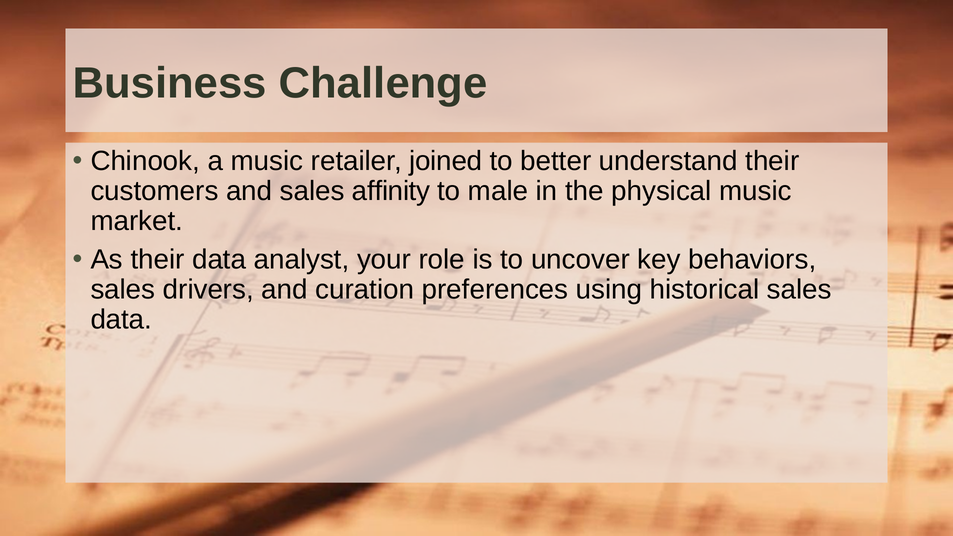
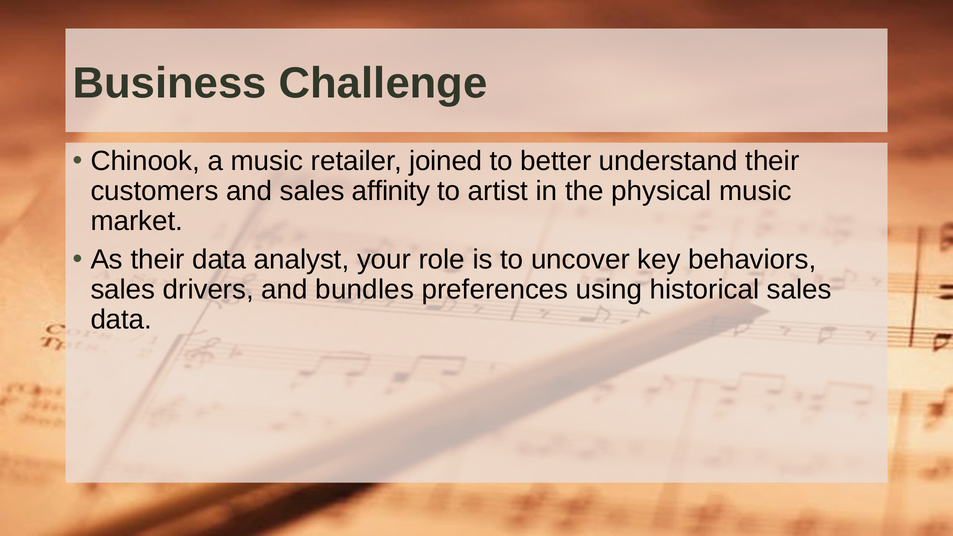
male: male -> artist (498, 191)
curation: curation -> bundles (365, 290)
